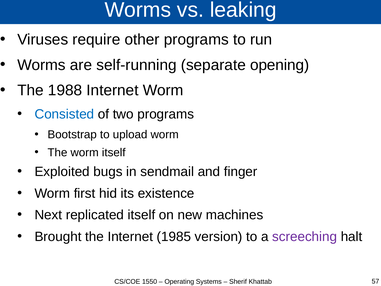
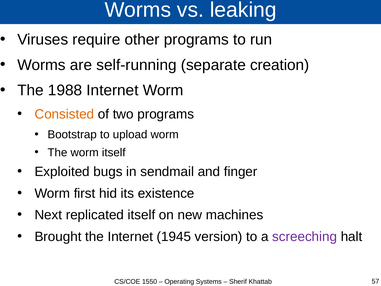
opening: opening -> creation (280, 65)
Consisted colour: blue -> orange (64, 114)
1985: 1985 -> 1945 (174, 236)
